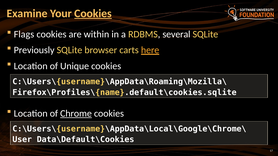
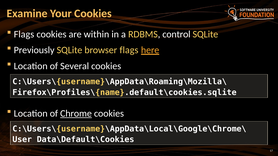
Cookies underline: present -> none (93, 14)
several: several -> control (176, 34)
browser carts: carts -> flags (129, 50)
Unique: Unique -> Several (75, 66)
